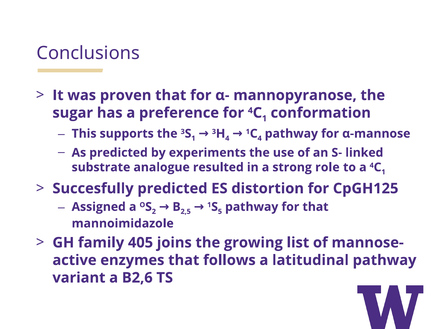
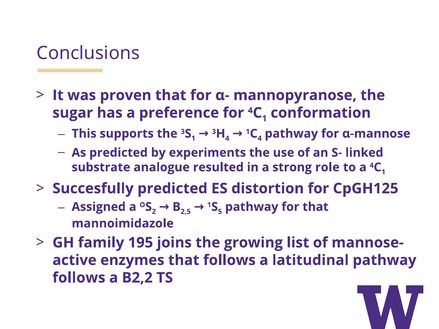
405: 405 -> 195 (141, 243)
variant: variant -> follows (79, 278)
B2,6: B2,6 -> B2,2 (137, 278)
